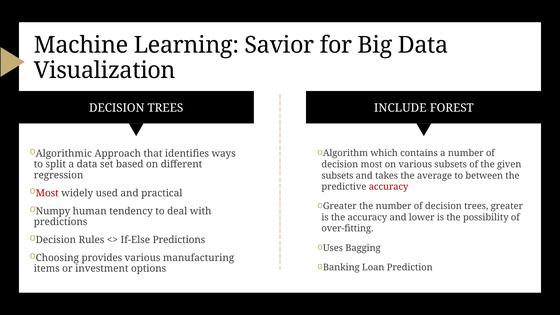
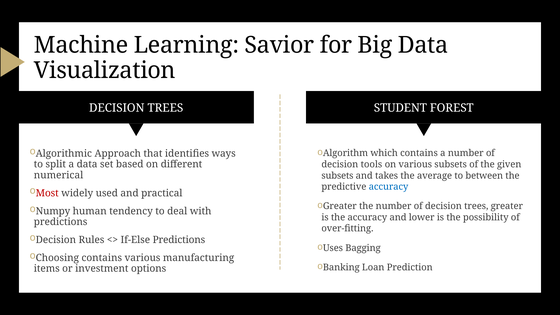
INCLUDE: INCLUDE -> STUDENT (400, 108)
decision most: most -> tools (371, 164)
regression: regression -> numerical (59, 175)
accuracy colour: red -> blue (389, 187)
Choosing provides: provides -> contains (102, 258)
